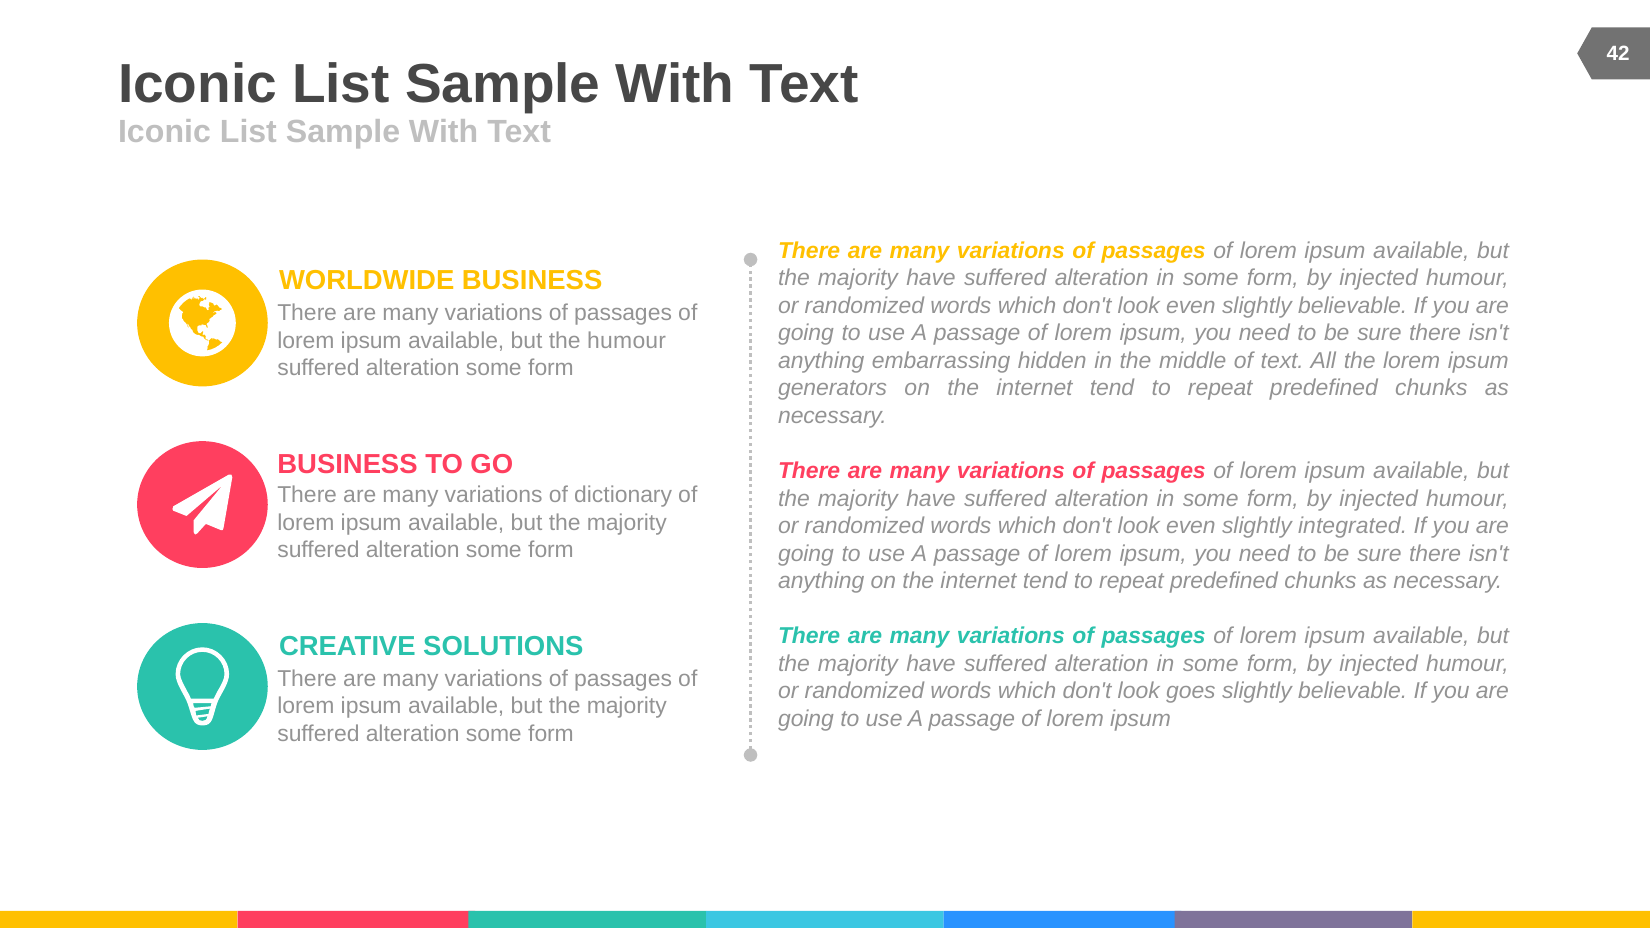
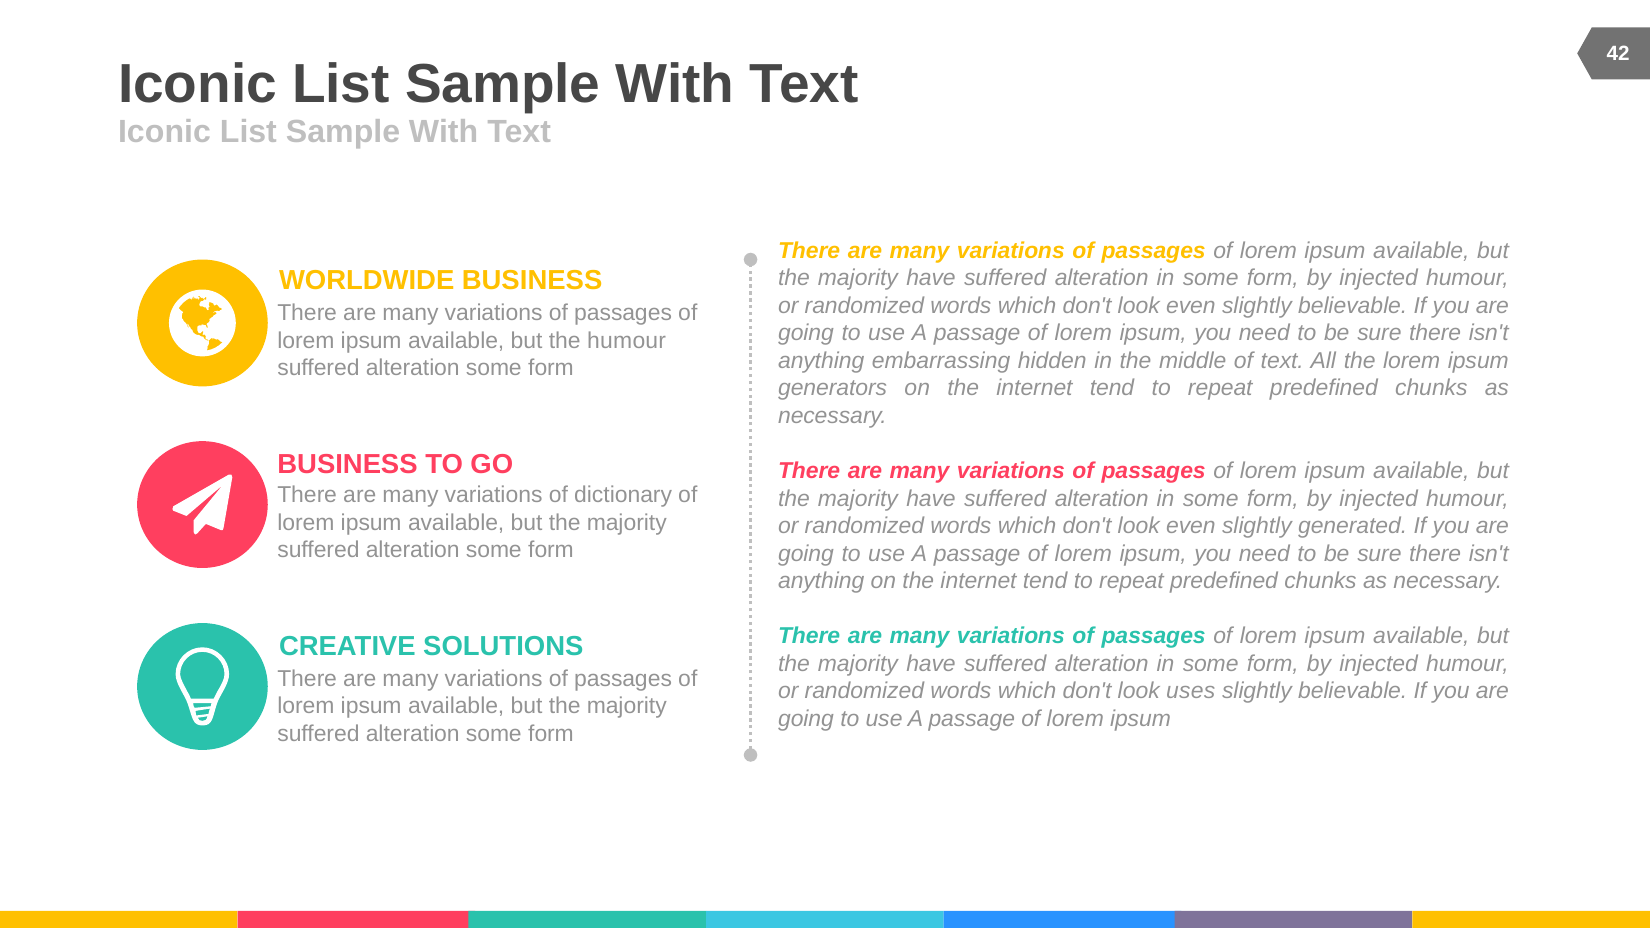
integrated: integrated -> generated (1353, 526)
goes: goes -> uses (1191, 691)
